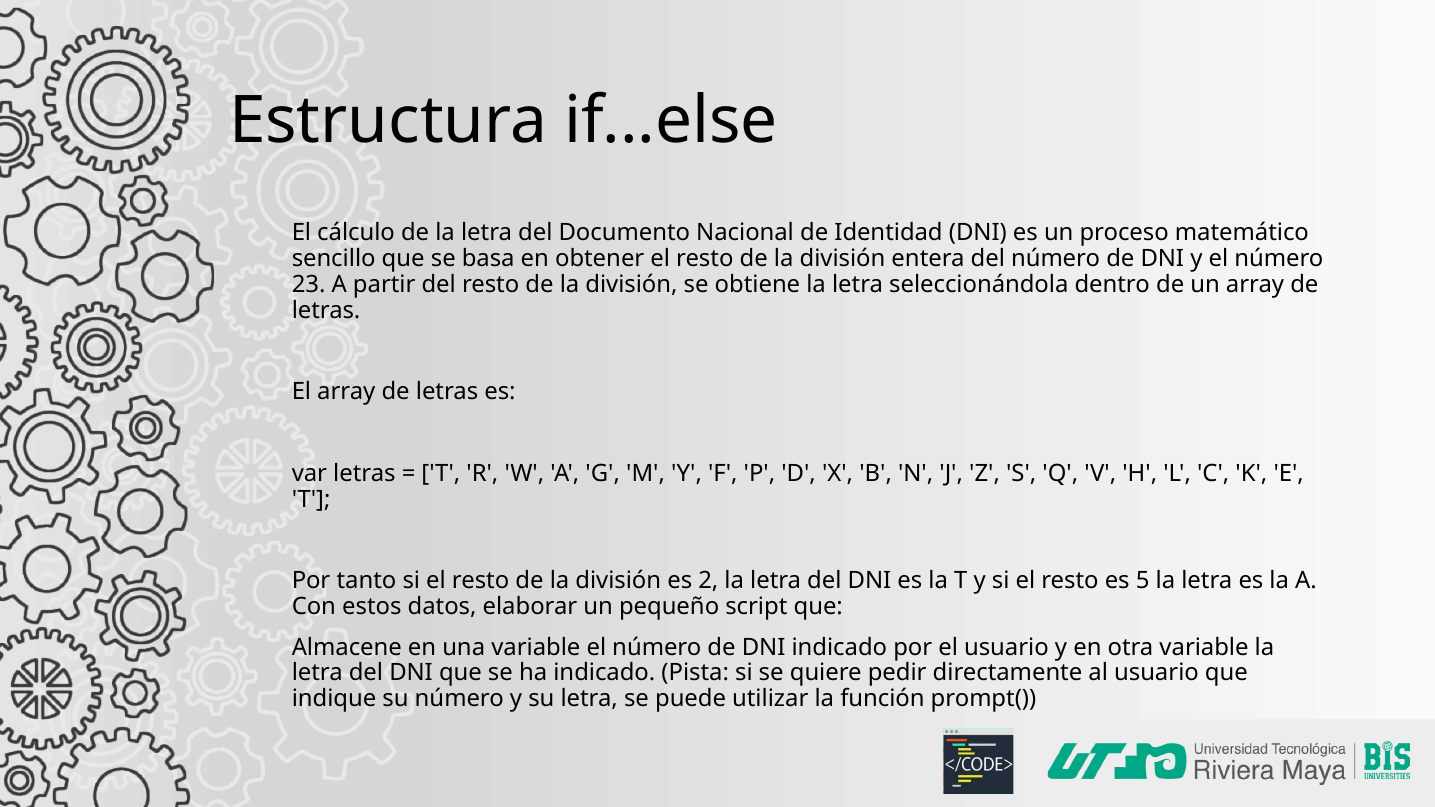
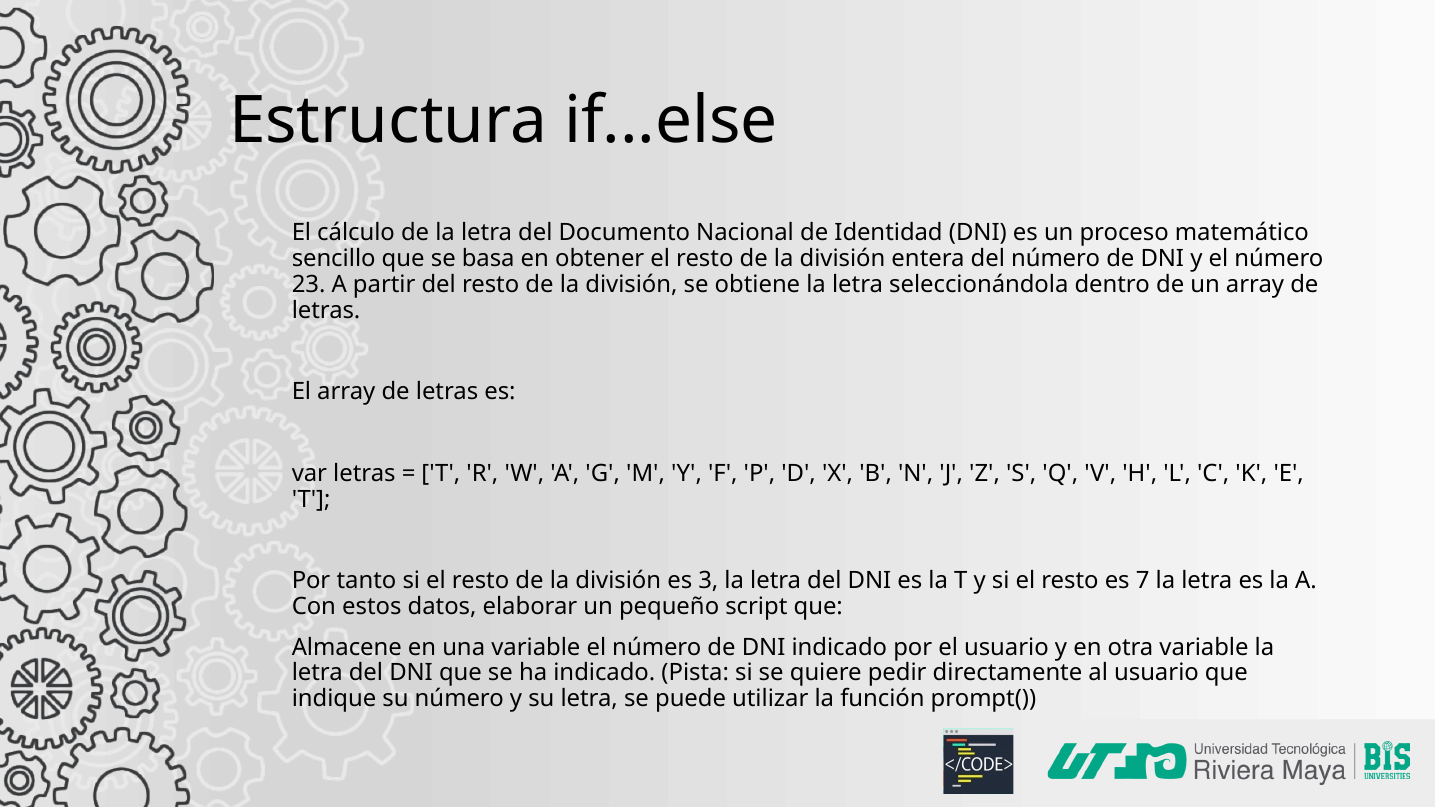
2: 2 -> 3 (708, 581)
5: 5 -> 7 (1143, 581)
